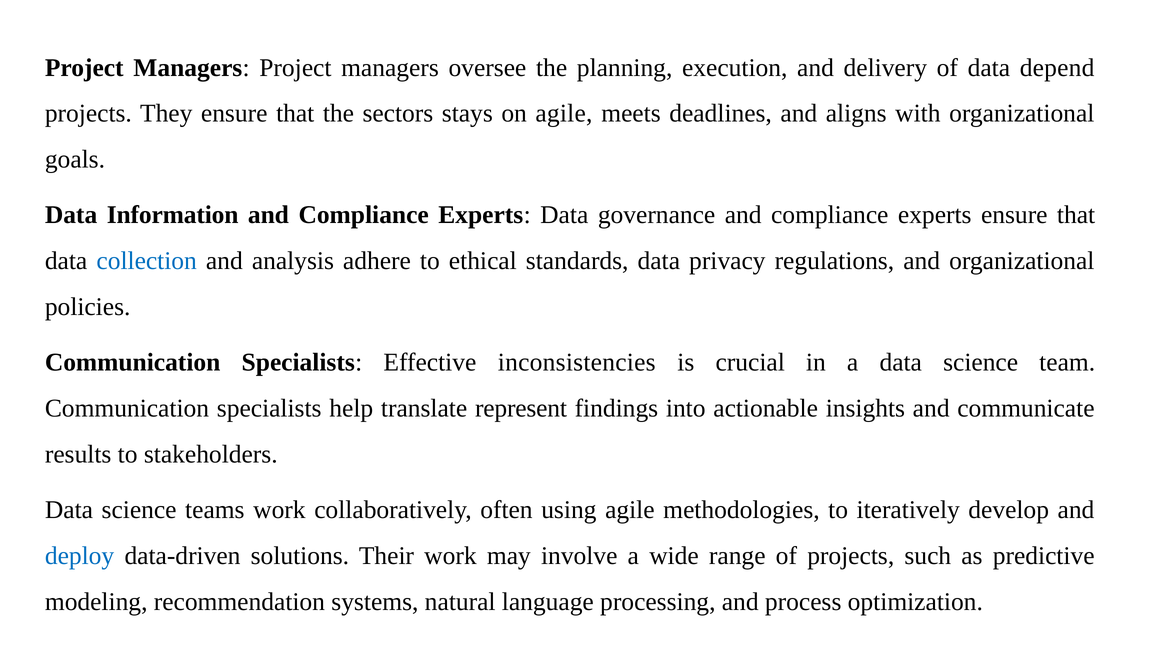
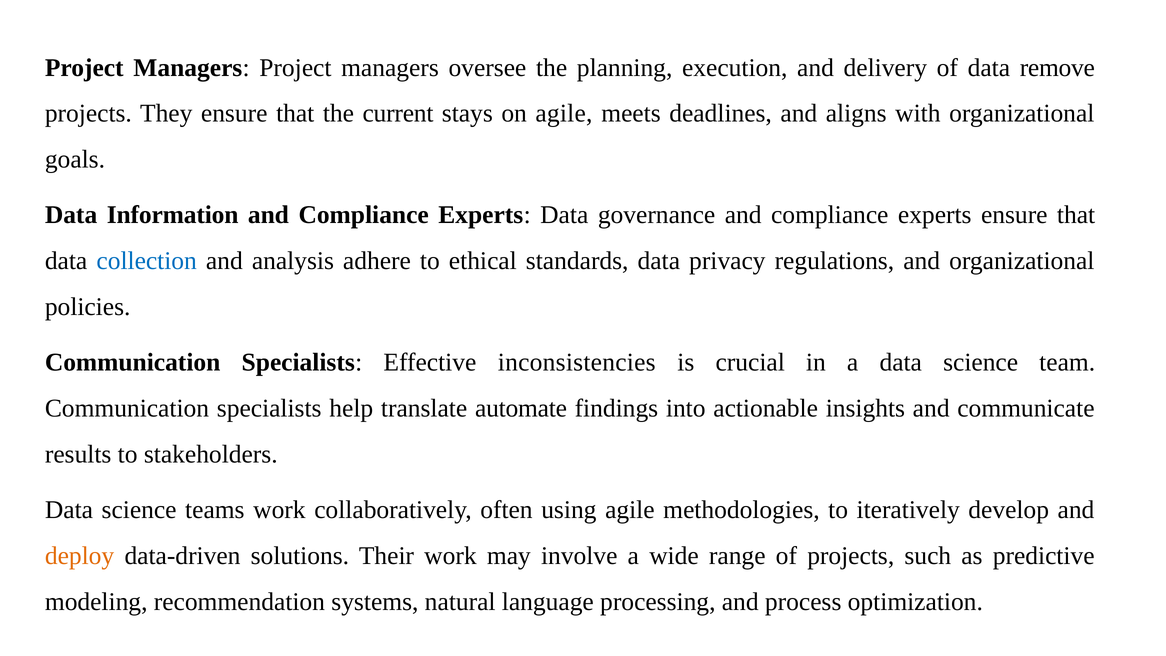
depend: depend -> remove (1057, 68)
sectors: sectors -> current (398, 113)
represent: represent -> automate (521, 408)
deploy colour: blue -> orange (80, 556)
